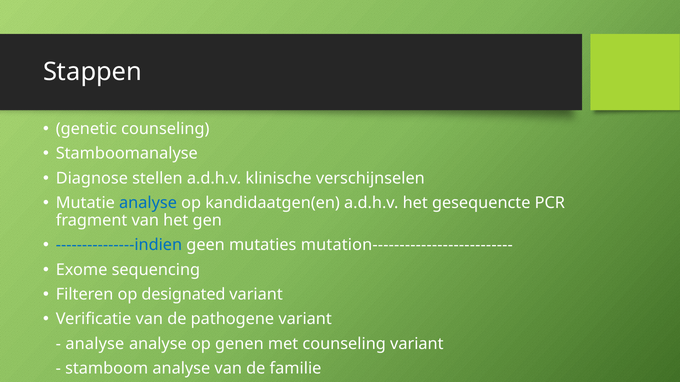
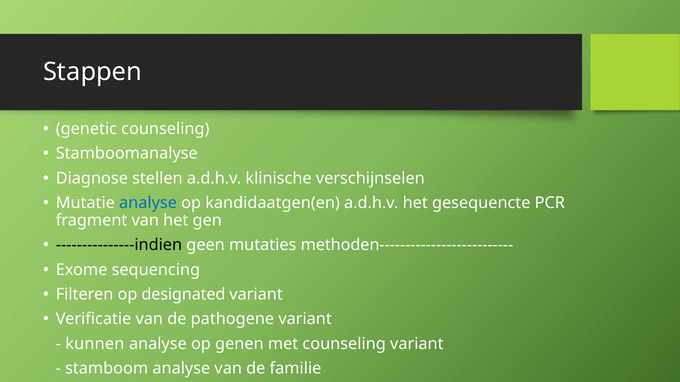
---------------indien colour: blue -> black (119, 245)
mutation--------------------------: mutation-------------------------- -> methoden-------------------------- (407, 245)
analyse: analyse -> kunnen (95, 344)
